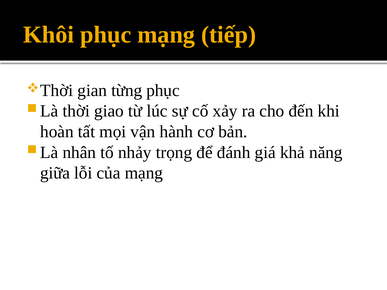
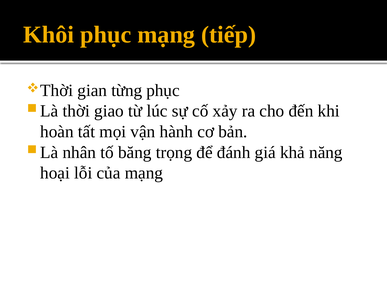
nhảy: nhảy -> băng (135, 152)
giữa: giữa -> hoại (55, 173)
